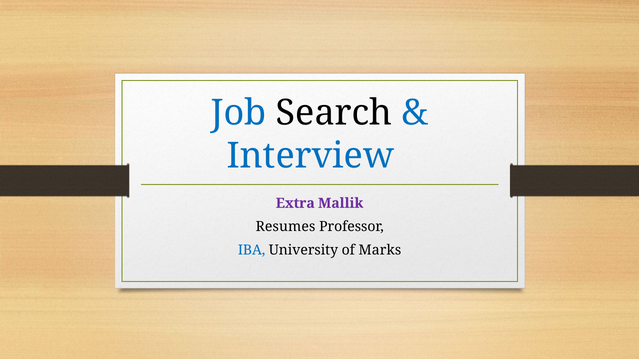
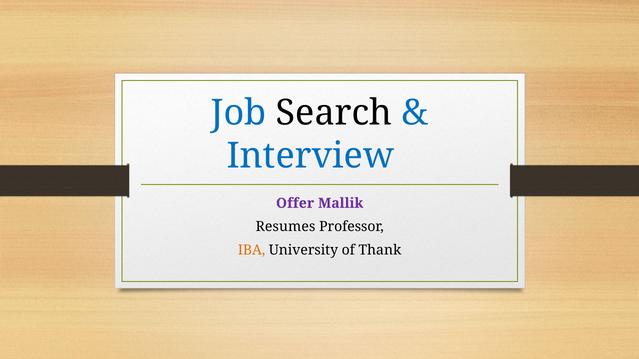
Extra: Extra -> Offer (295, 203)
IBA colour: blue -> orange (252, 251)
Marks: Marks -> Thank (380, 251)
